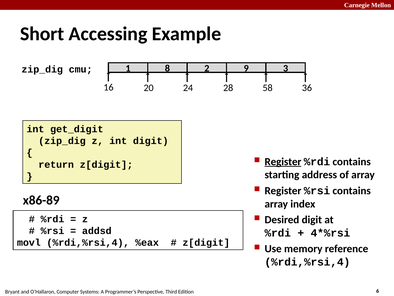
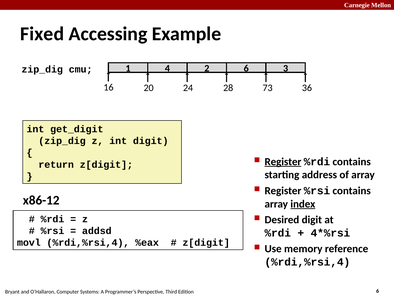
Short: Short -> Fixed (42, 34)
8: 8 -> 4 (167, 68)
2 9: 9 -> 6 (246, 68)
58: 58 -> 73 (268, 88)
x86-89: x86-89 -> x86-12 (41, 200)
index underline: none -> present (303, 204)
